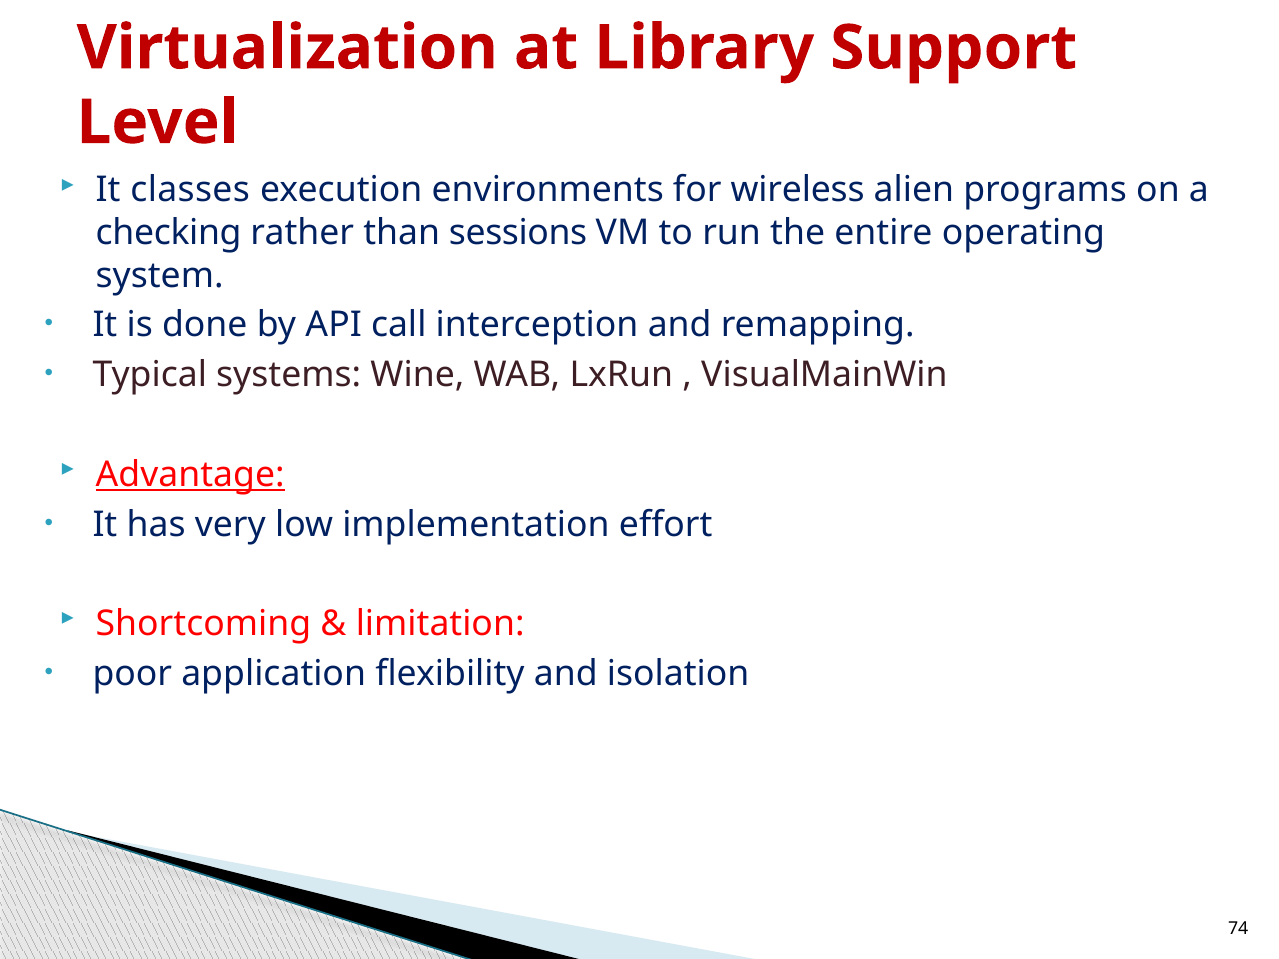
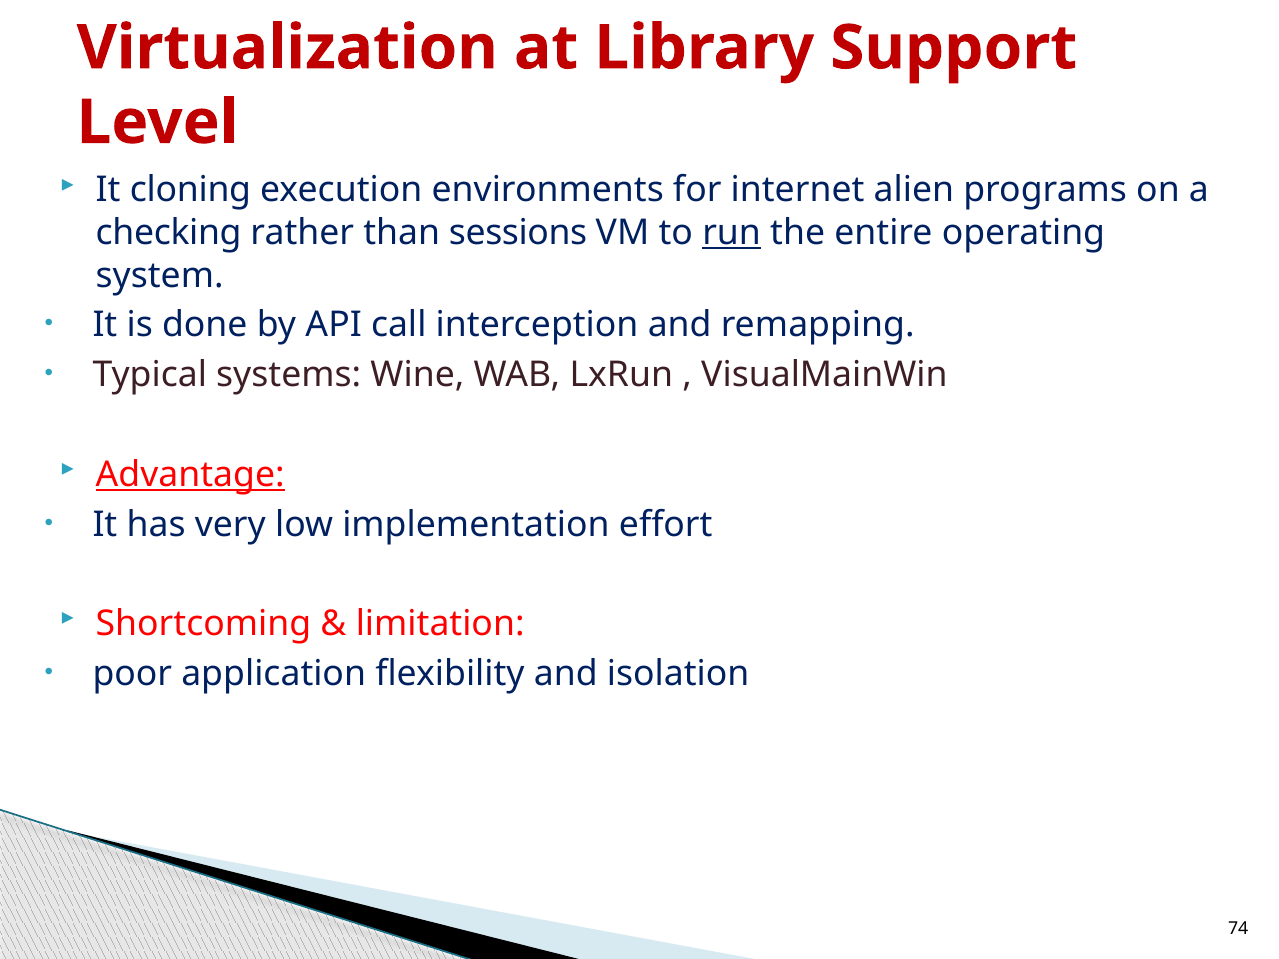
classes: classes -> cloning (190, 190)
wireless: wireless -> internet (798, 190)
run underline: none -> present (732, 233)
